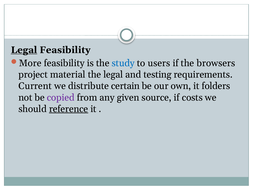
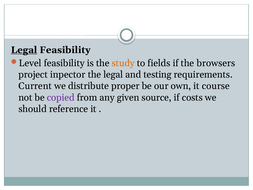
More: More -> Level (30, 63)
study colour: blue -> orange (123, 63)
users: users -> fields (159, 63)
material: material -> inpector (68, 75)
certain: certain -> proper (125, 86)
folders: folders -> course (216, 86)
reference underline: present -> none (69, 109)
